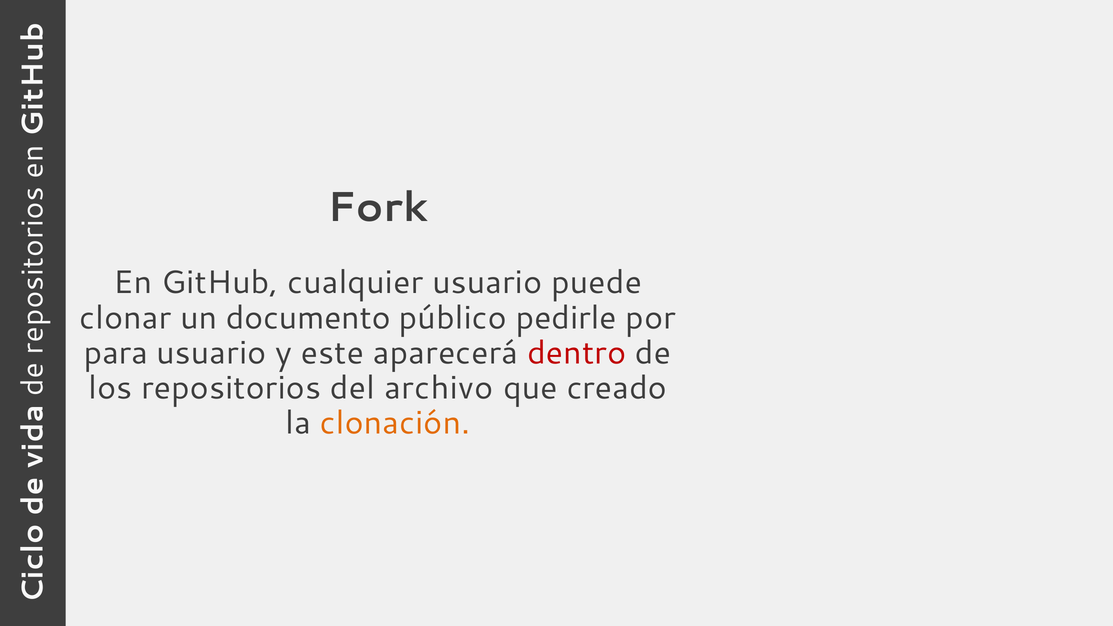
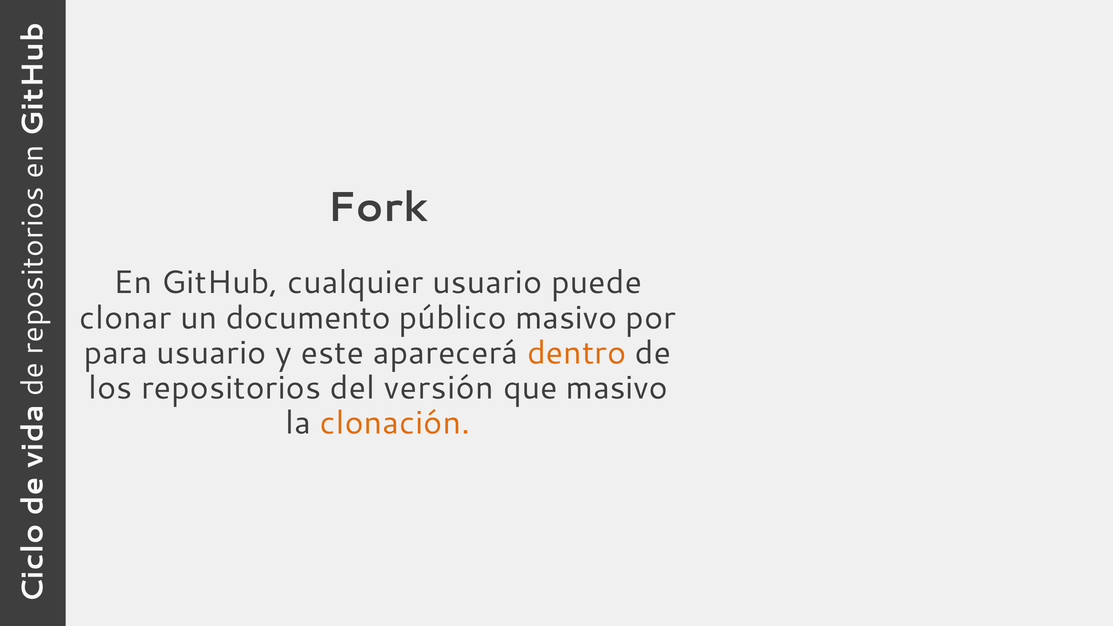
público pedirle: pedirle -> masivo (566, 318)
dentro colour: red -> orange (577, 353)
archivo: archivo -> versión (439, 388)
que creado: creado -> masivo (617, 388)
